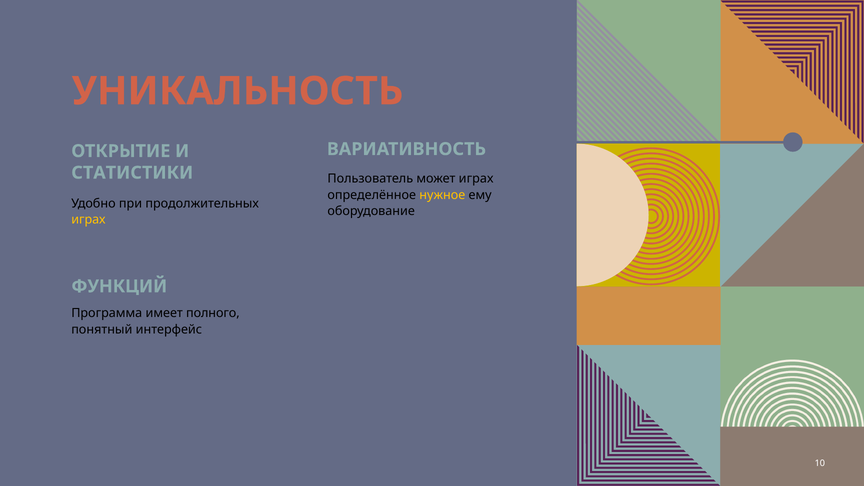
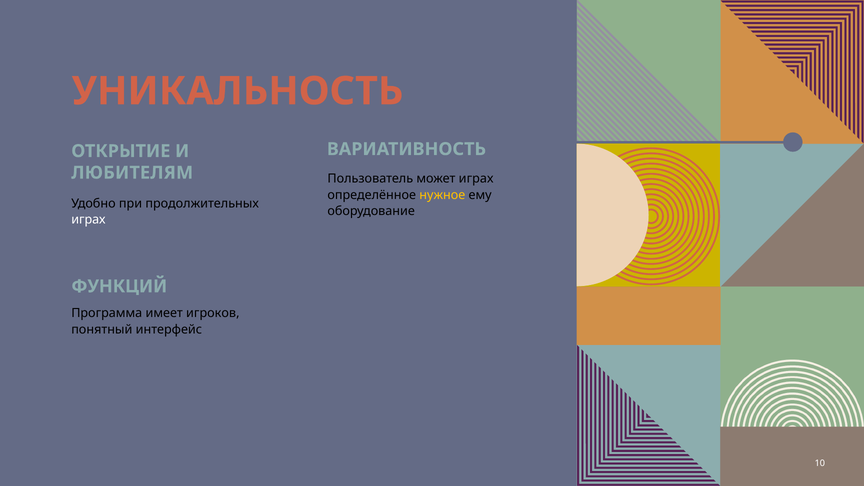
СТАТИСТИКИ: СТАТИСТИКИ -> ЛЮБИТЕЛЯМ (132, 173)
играх colour: yellow -> white (88, 220)
полного: полного -> игроков (213, 313)
